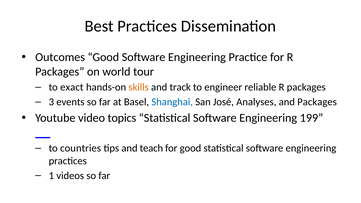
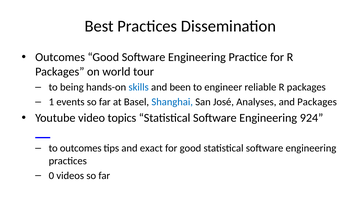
exact: exact -> being (72, 87)
skills colour: orange -> blue (139, 87)
track: track -> been (180, 87)
3: 3 -> 1 (51, 102)
199: 199 -> 924 (312, 118)
to countries: countries -> outcomes (81, 148)
teach: teach -> exact (151, 148)
1: 1 -> 0 (51, 176)
